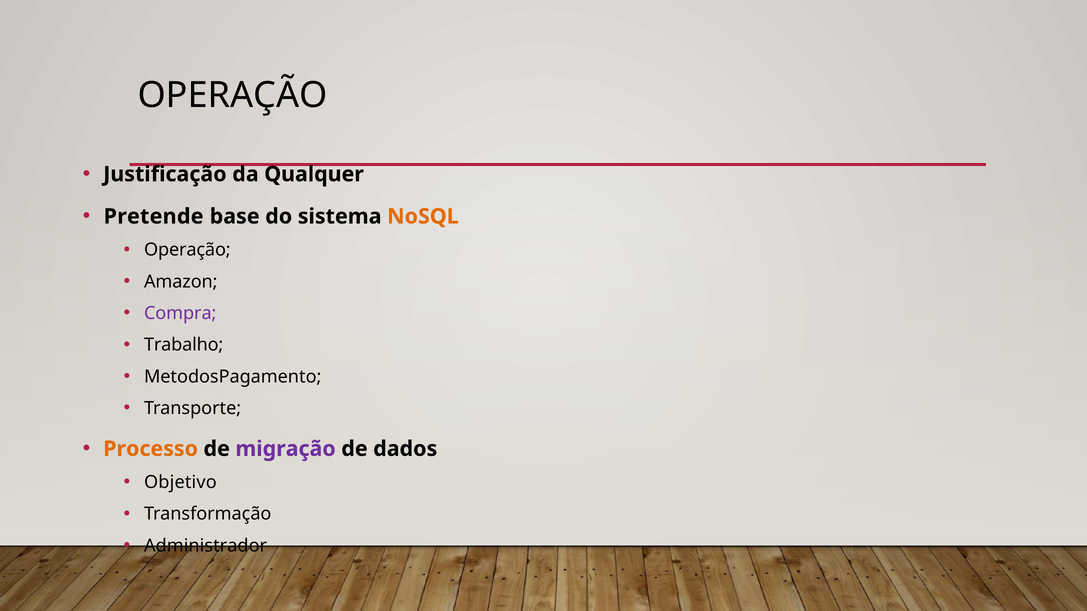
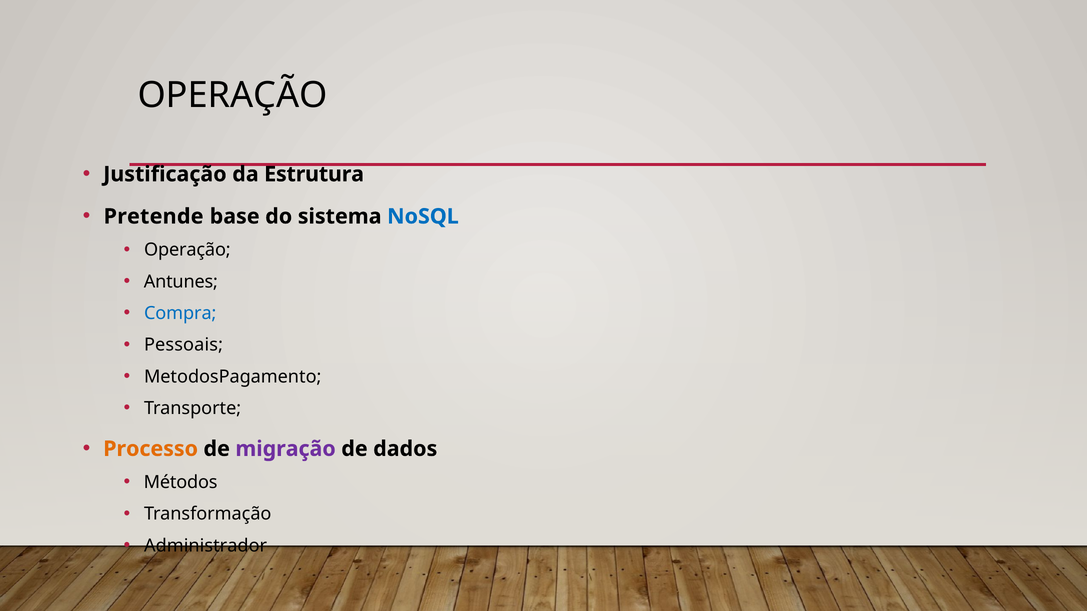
Qualquer: Qualquer -> Estrutura (314, 174)
NoSQL colour: orange -> blue (423, 217)
Amazon: Amazon -> Antunes (181, 282)
Compra colour: purple -> blue (180, 314)
Trabalho: Trabalho -> Pessoais (184, 345)
Objetivo: Objetivo -> Métodos (181, 483)
